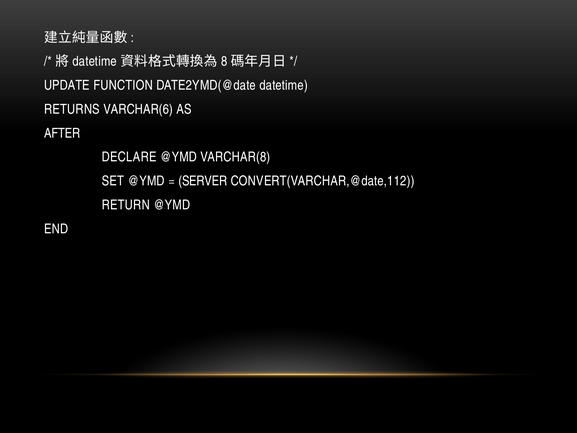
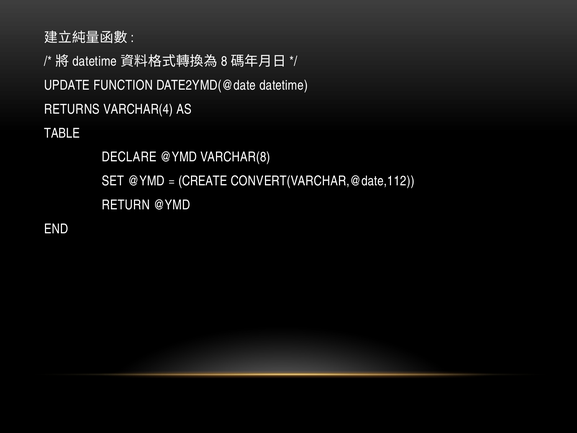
VARCHAR(6: VARCHAR(6 -> VARCHAR(4 (138, 109)
AFTER: AFTER -> TABLE (62, 133)
SERVER: SERVER -> CREATE (203, 181)
